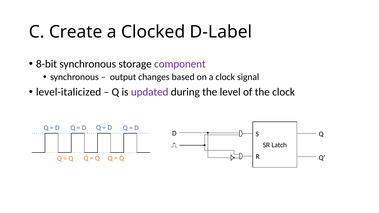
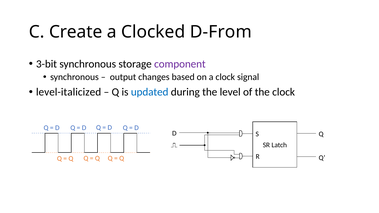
D-Label: D-Label -> D-From (221, 32)
8-bit: 8-bit -> 3-bit (46, 64)
updated colour: purple -> blue (150, 92)
